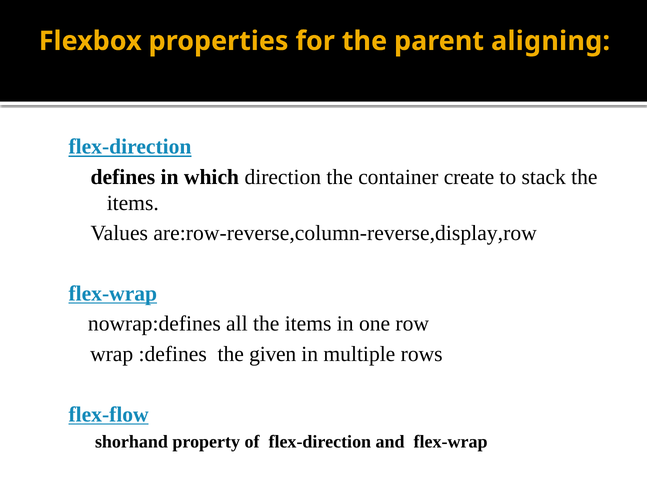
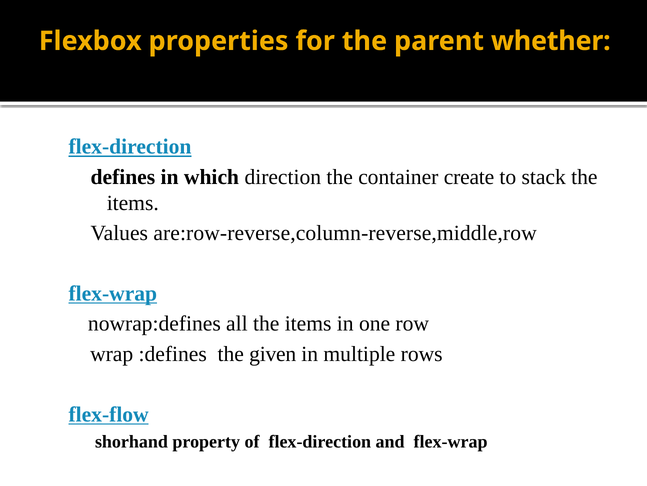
aligning: aligning -> whether (551, 41)
are:row-reverse,column-reverse,display,row: are:row-reverse,column-reverse,display,row -> are:row-reverse,column-reverse,middle,row (345, 233)
